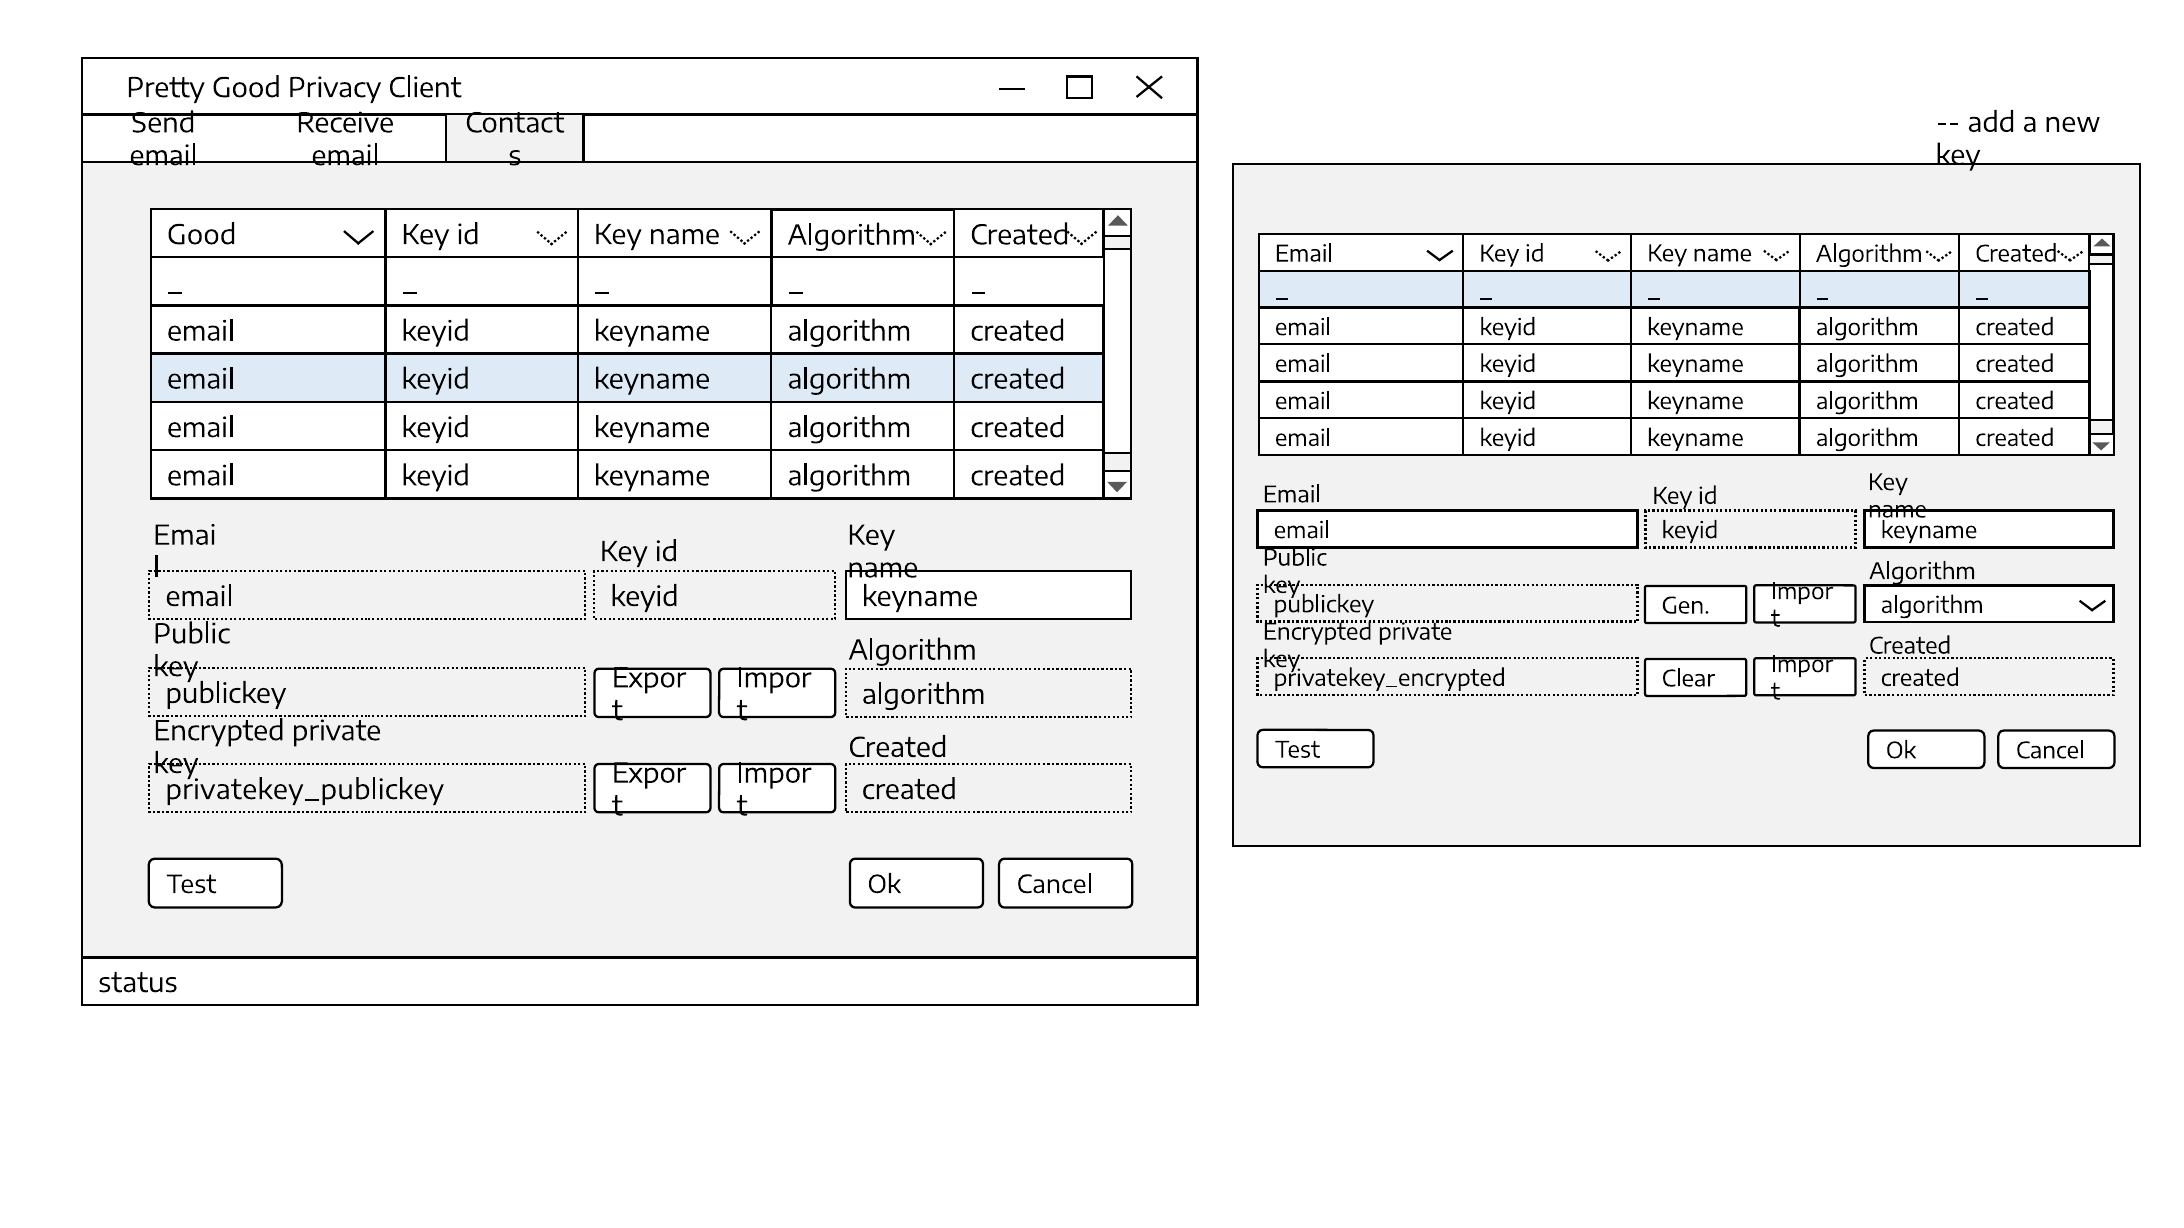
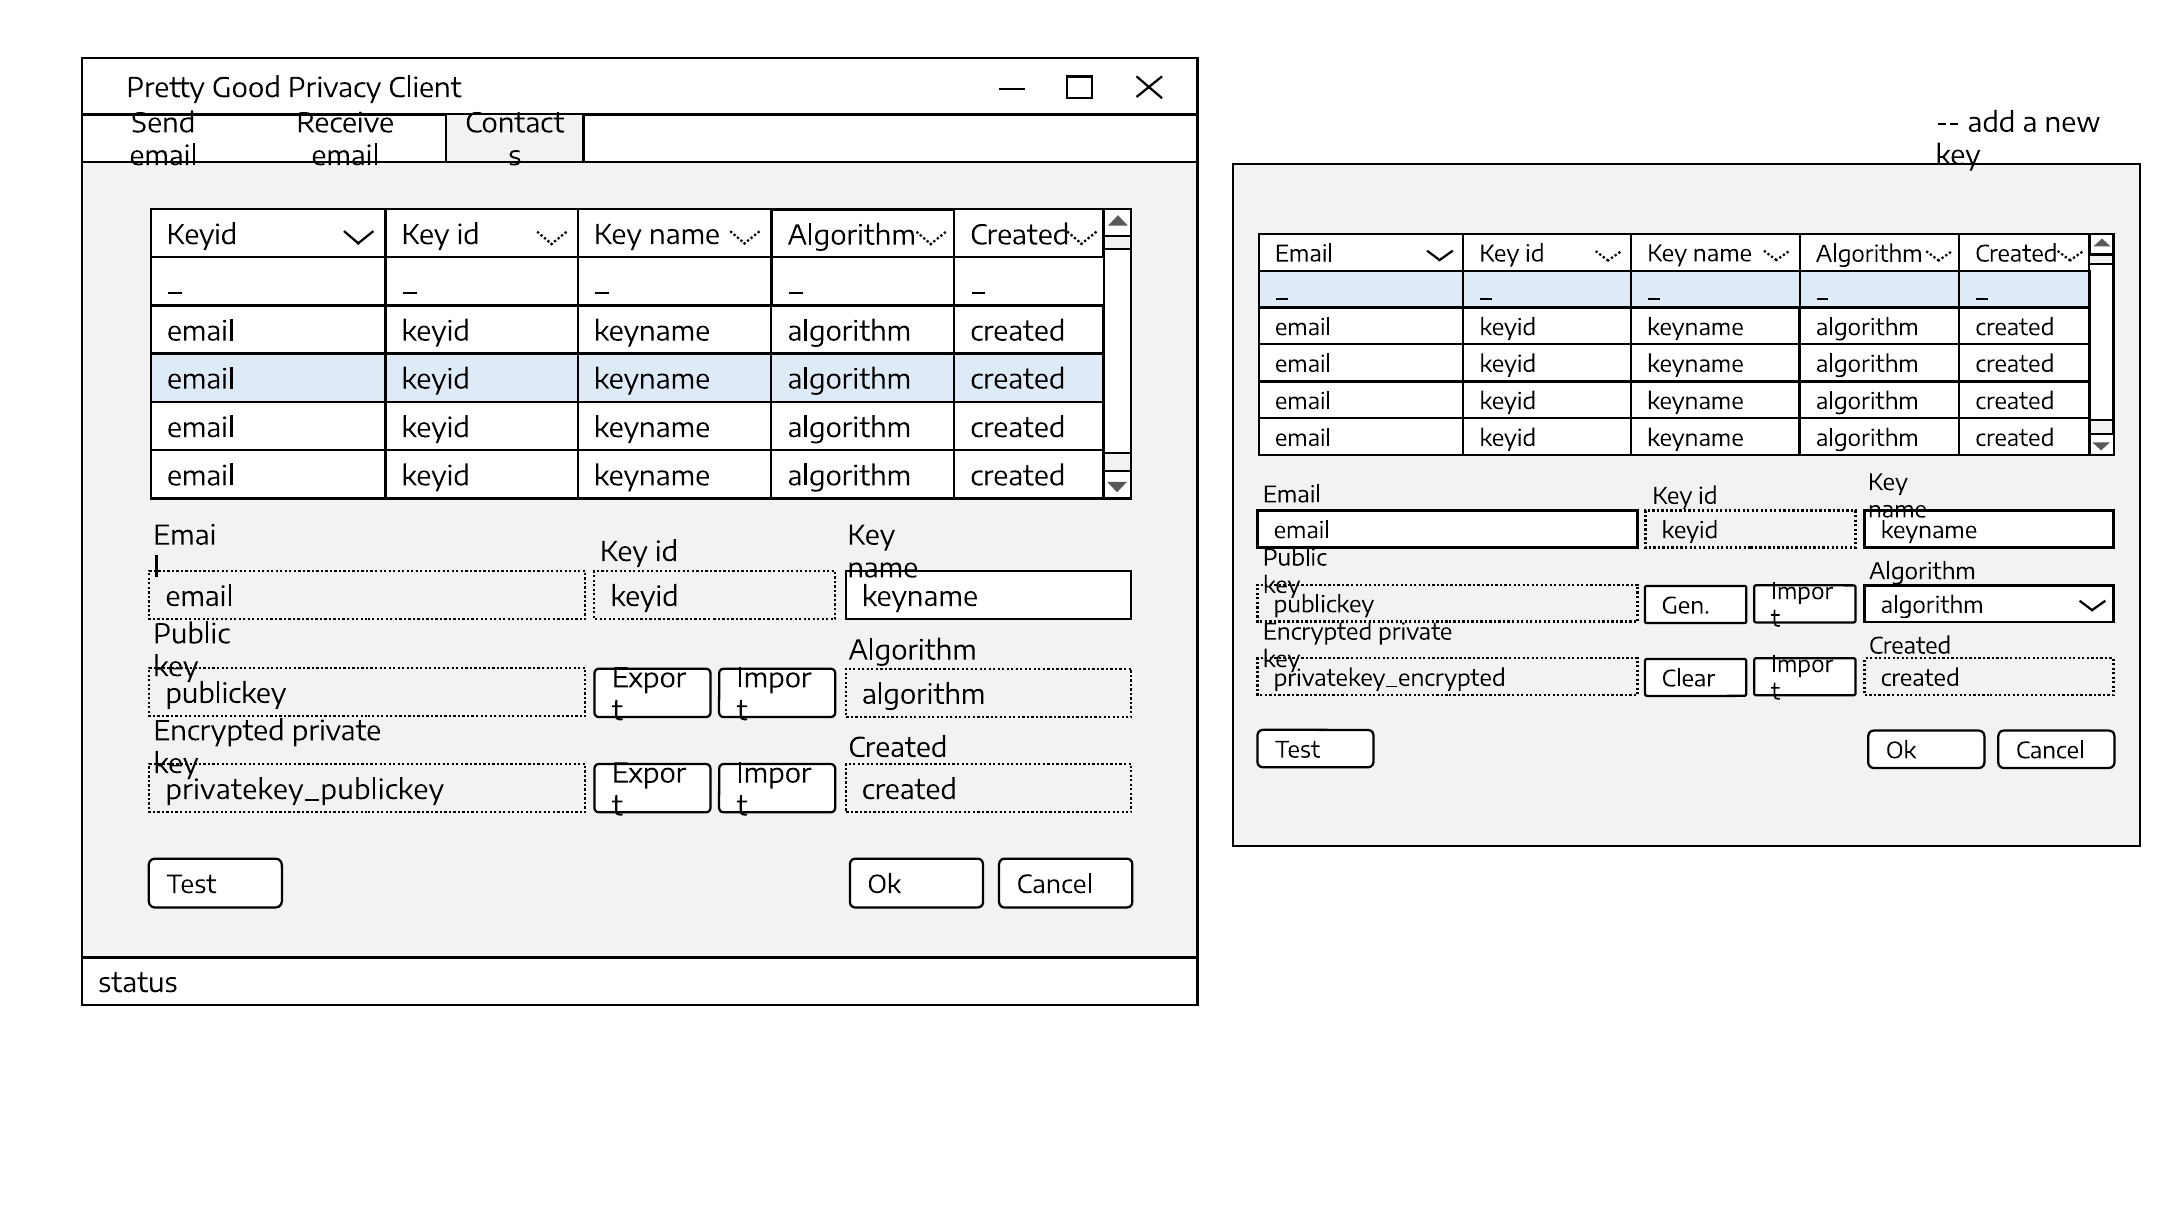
Good: Good -> Keyid (202, 235)
